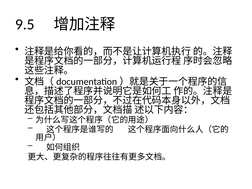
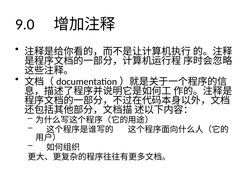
9.5: 9.5 -> 9.0 (25, 24)
